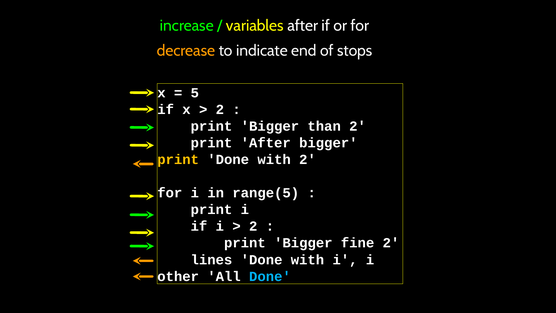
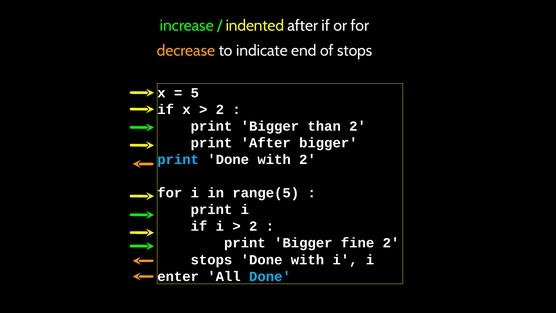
variables: variables -> indented (255, 26)
print colour: yellow -> light blue (178, 159)
lines: lines -> stops (211, 260)
other: other -> enter (178, 276)
